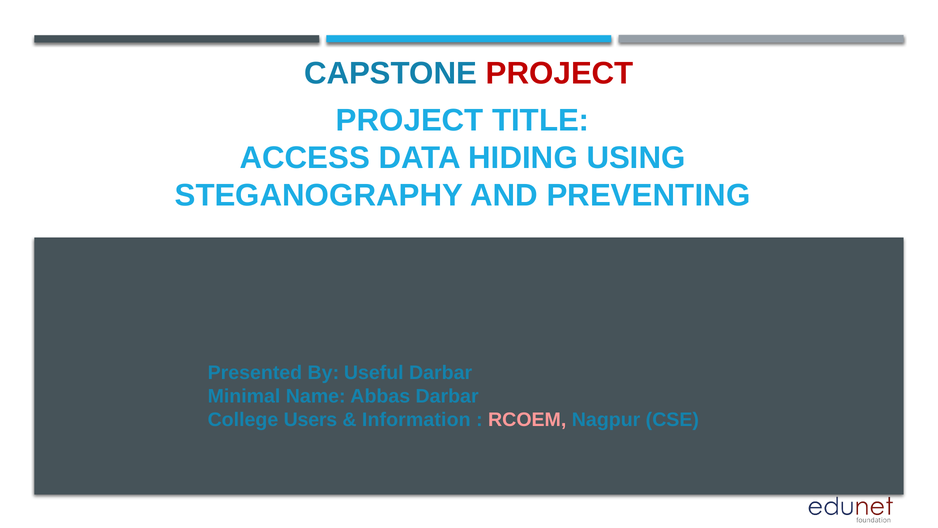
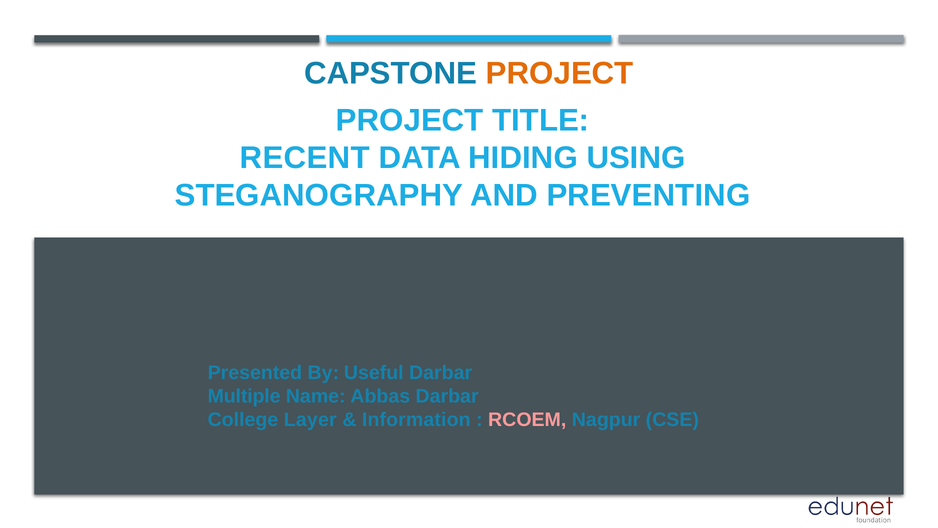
PROJECT colour: red -> orange (560, 73)
ACCESS: ACCESS -> RECENT (305, 158)
Minimal: Minimal -> Multiple (244, 396)
Users: Users -> Layer (310, 419)
